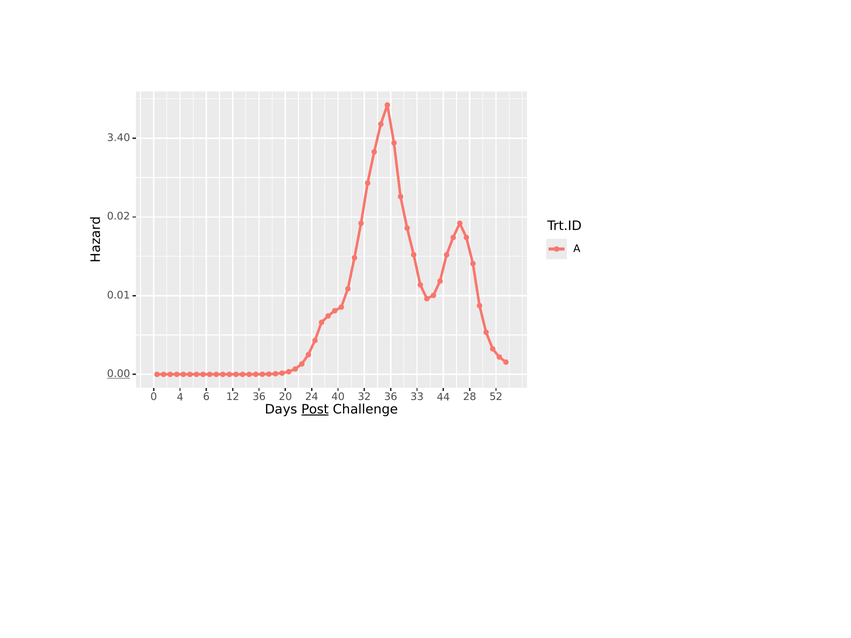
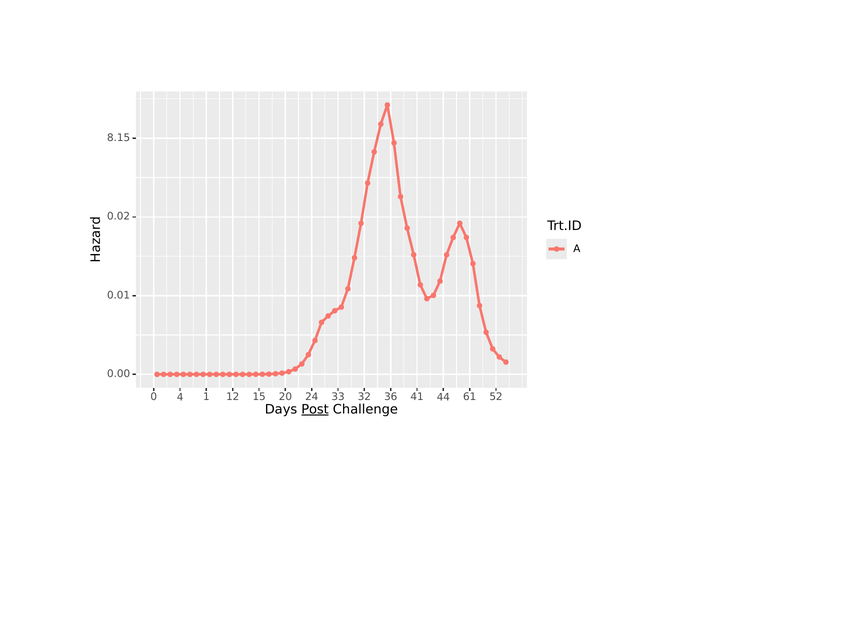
3.40: 3.40 -> 8.15 (119, 138)
0.00 underline: present -> none (119, 374)
6: 6 -> 1 (206, 397)
12 36: 36 -> 15 (259, 397)
40: 40 -> 33 (338, 397)
33: 33 -> 41 (417, 397)
28: 28 -> 61 (470, 397)
